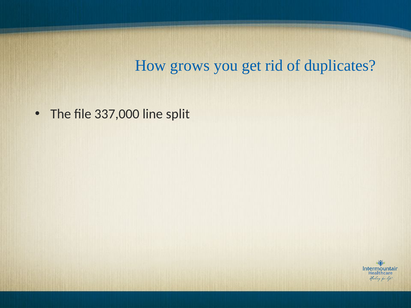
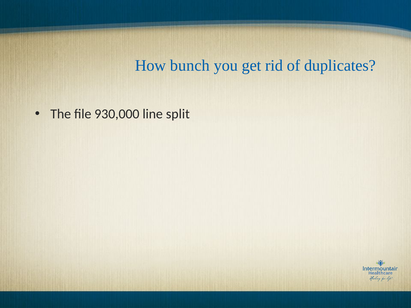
grows: grows -> bunch (190, 66)
337,000: 337,000 -> 930,000 (117, 114)
